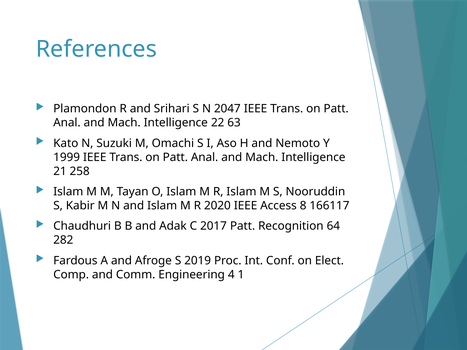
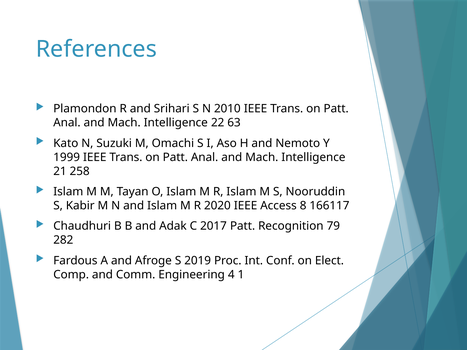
2047: 2047 -> 2010 (227, 109)
64: 64 -> 79 (333, 226)
